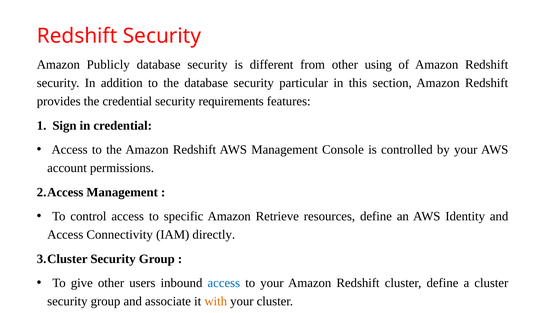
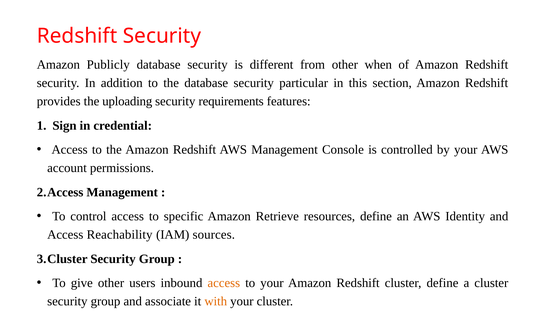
using: using -> when (378, 65)
the credential: credential -> uploading (127, 101)
Connectivity: Connectivity -> Reachability (120, 235)
directly: directly -> sources (214, 235)
access colour: blue -> orange (224, 283)
